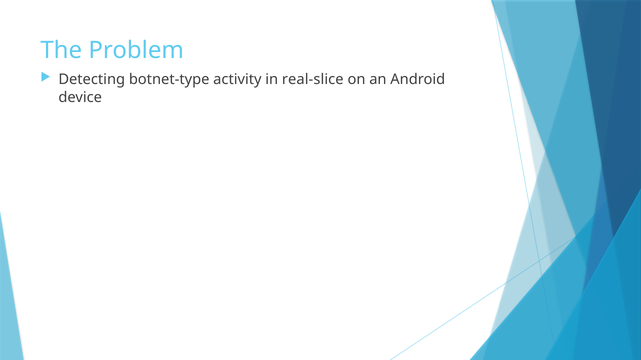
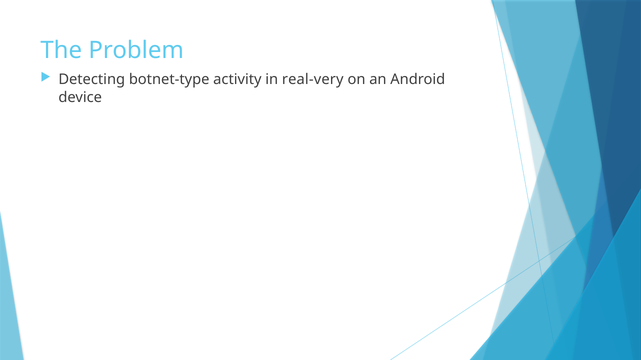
real-slice: real-slice -> real-very (313, 80)
